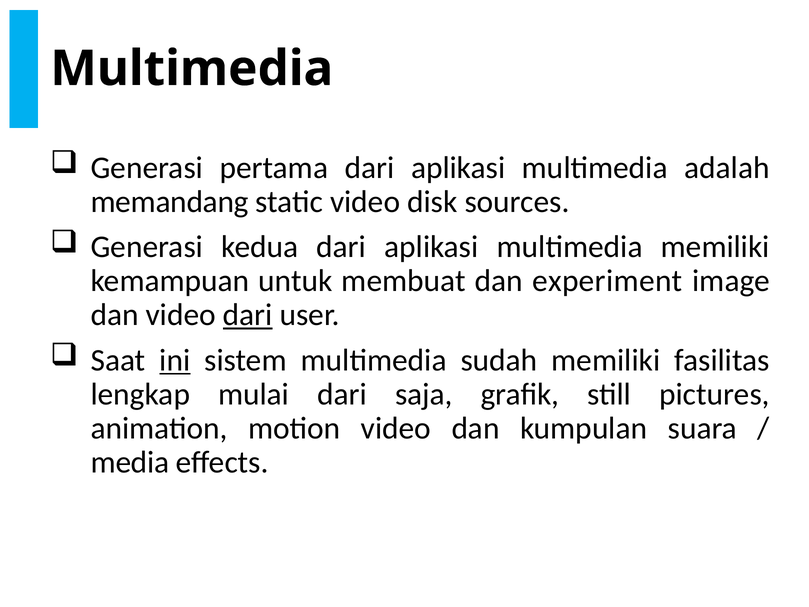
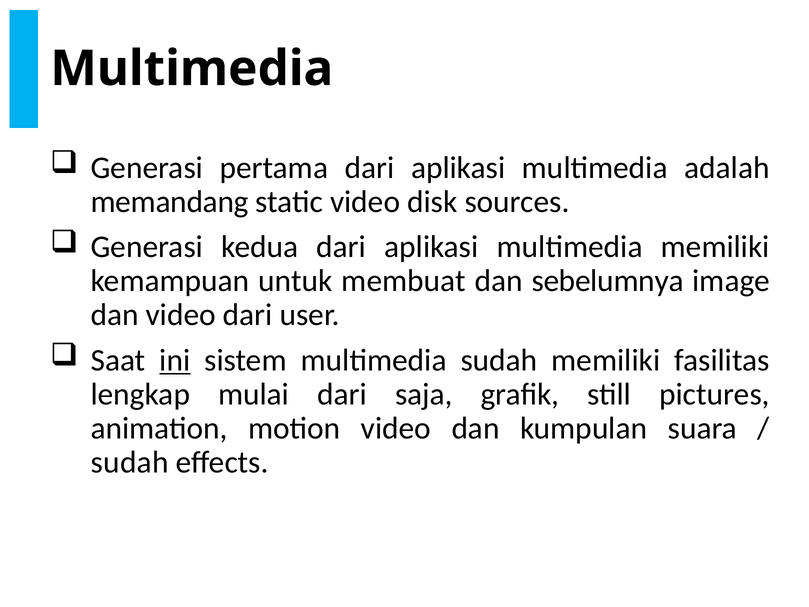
experiment: experiment -> sebelumnya (608, 281)
dari underline: present -> none (248, 315)
media: media -> sudah (130, 462)
